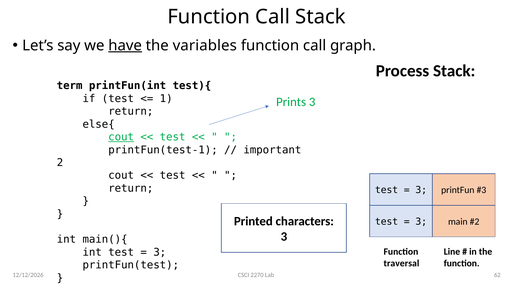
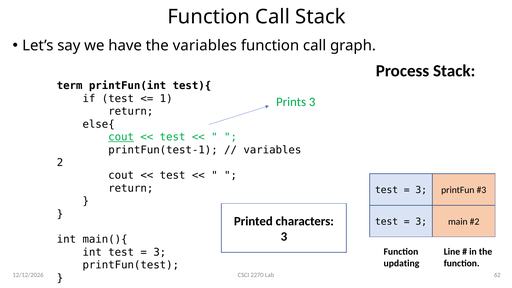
have underline: present -> none (125, 46)
important: important -> variables (272, 150)
traversal: traversal -> updating (401, 263)
